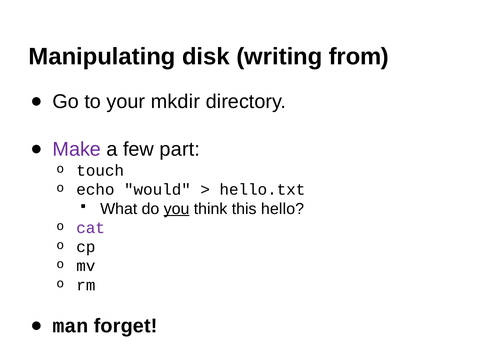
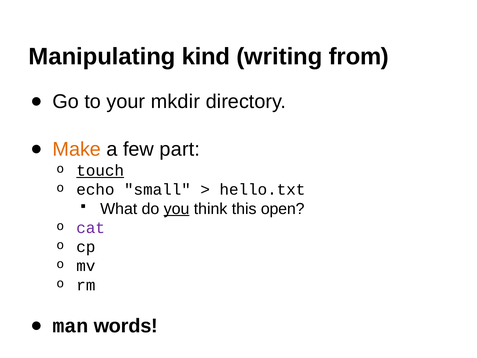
disk: disk -> kind (206, 57)
Make colour: purple -> orange (77, 149)
touch underline: none -> present (100, 170)
would: would -> small (157, 190)
hello: hello -> open (283, 209)
forget: forget -> words (126, 326)
